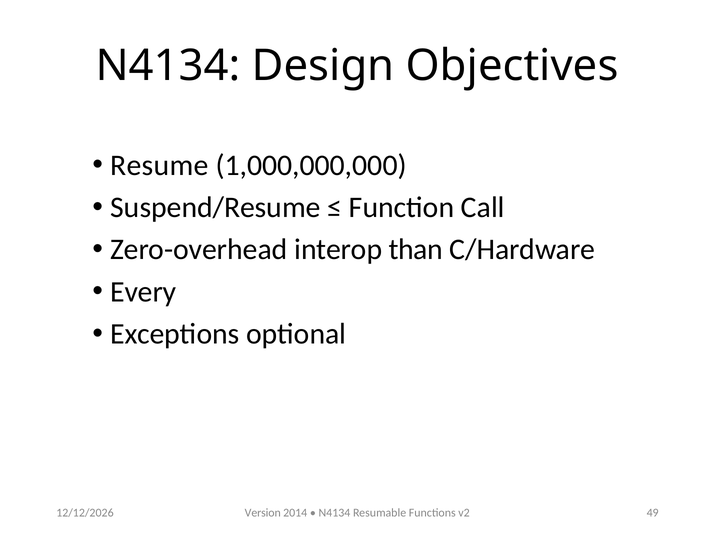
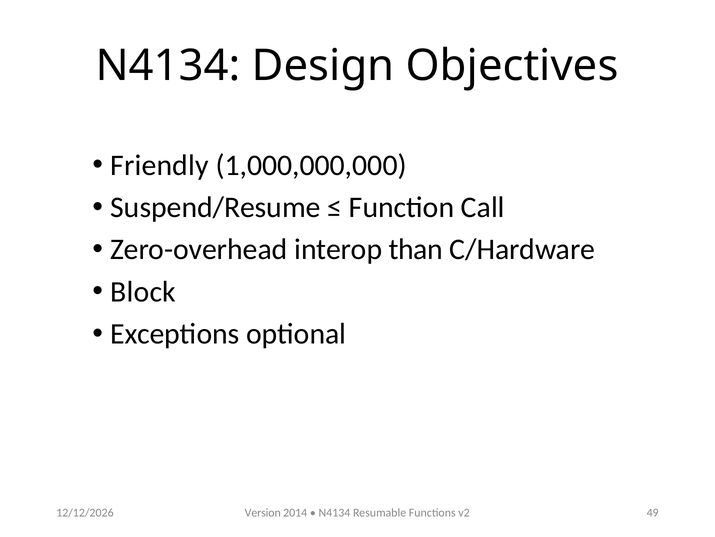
Resume: Resume -> Friendly (160, 165)
Every: Every -> Block (143, 291)
